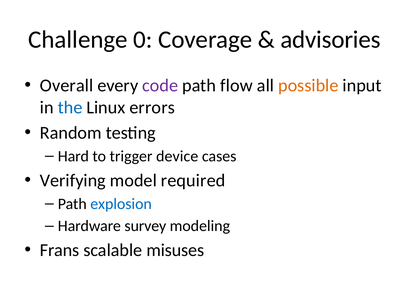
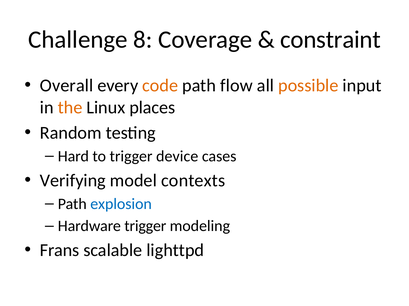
0: 0 -> 8 (143, 40)
advisories: advisories -> constraint (331, 40)
code colour: purple -> orange (160, 86)
the colour: blue -> orange (70, 108)
errors: errors -> places (152, 108)
required: required -> contexts (193, 181)
Hardware survey: survey -> trigger (145, 227)
misuses: misuses -> lighttpd (175, 251)
